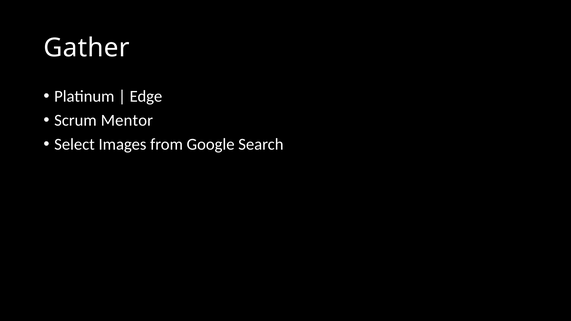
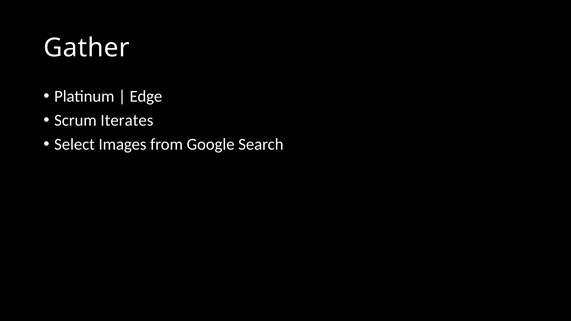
Mentor: Mentor -> Iterates (127, 120)
